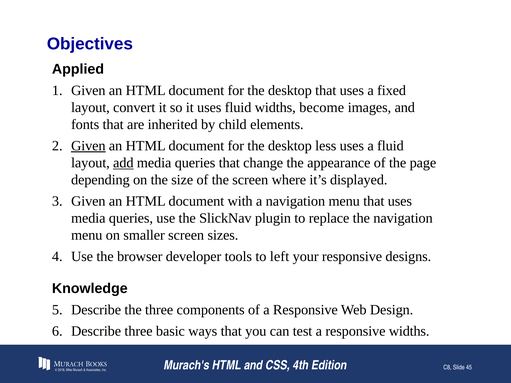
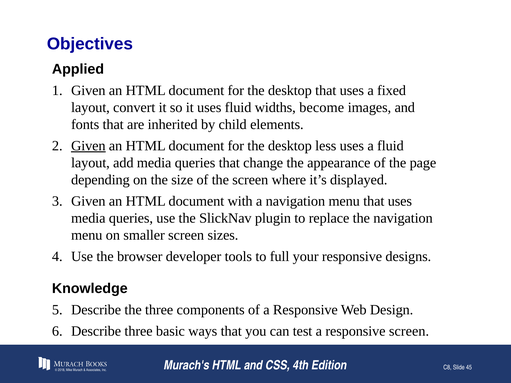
add underline: present -> none (123, 163)
left: left -> full (280, 257)
responsive widths: widths -> screen (409, 331)
